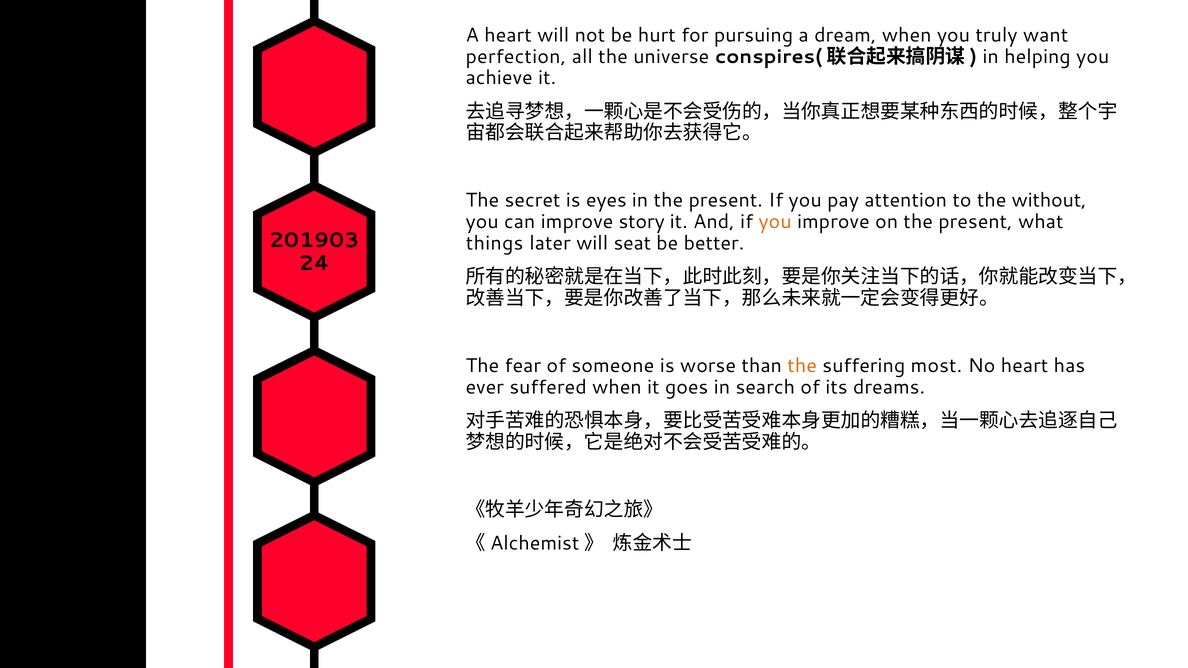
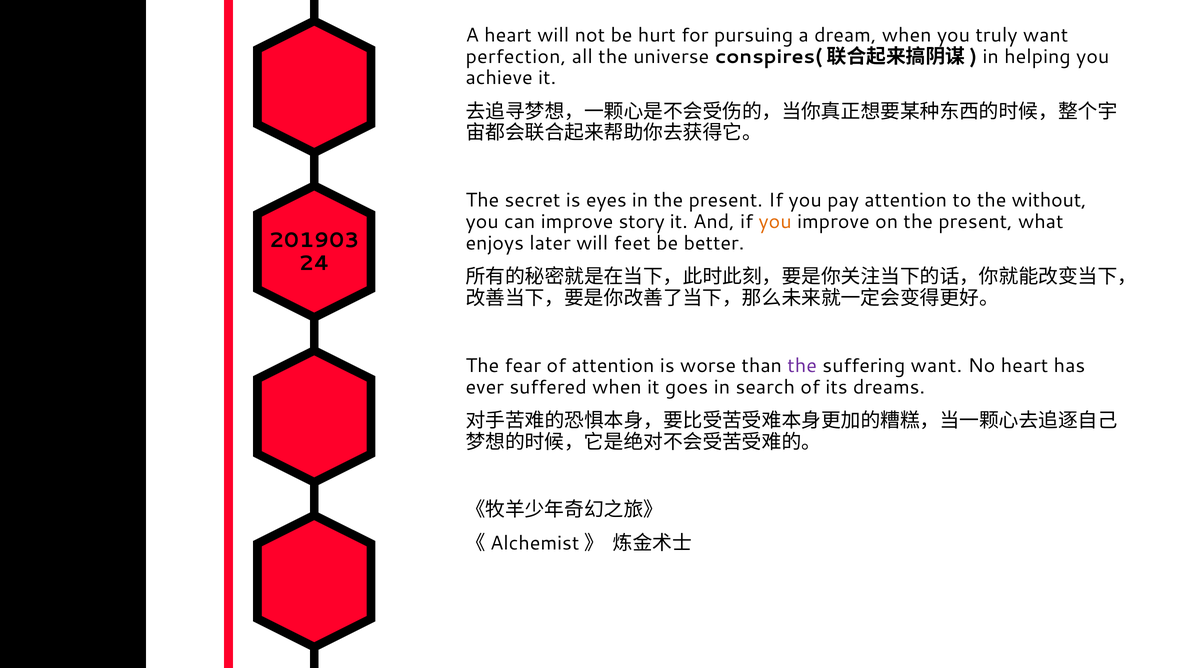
things: things -> enjoys (495, 243)
seat: seat -> feet (632, 243)
of someone: someone -> attention (613, 366)
the colour: orange -> purple (802, 366)
suffering most: most -> want (936, 366)
